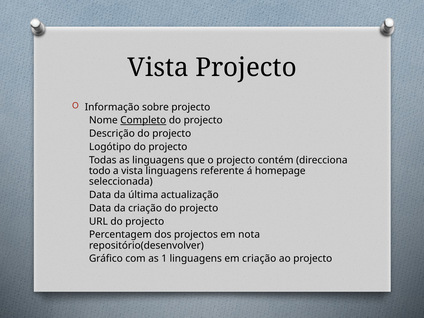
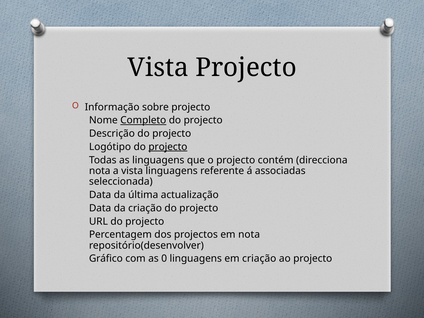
projecto underline: none -> present (168, 147)
todo: todo -> nota (100, 171)
homepage: homepage -> associadas (280, 171)
1: 1 -> 0 (164, 259)
